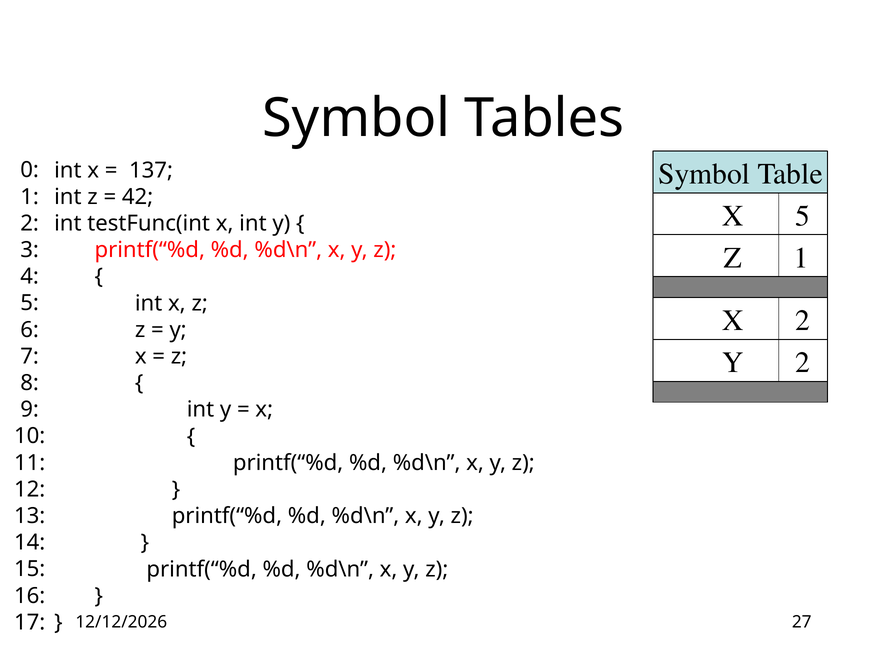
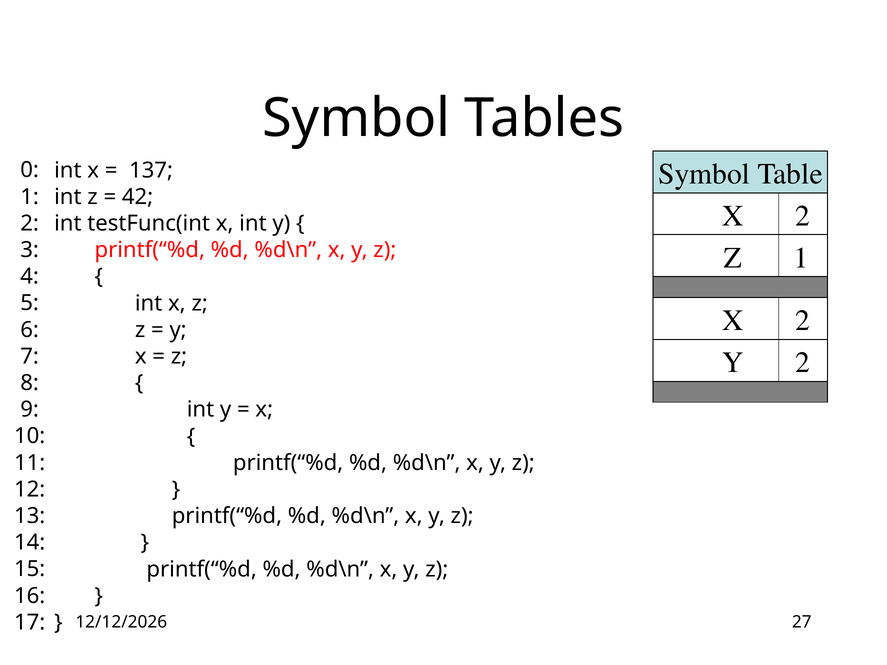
5: 5 -> 2 (803, 216)
